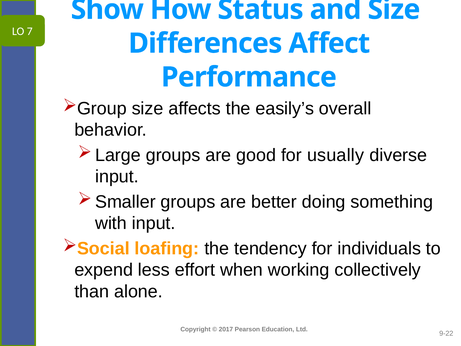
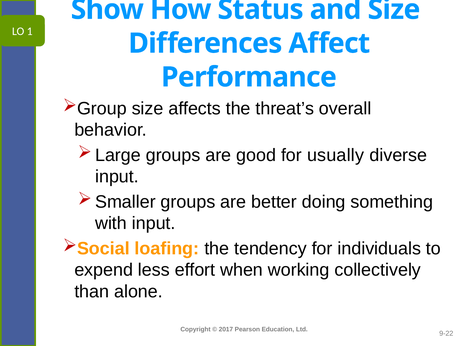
7: 7 -> 1 (30, 31)
easily’s: easily’s -> threat’s (285, 108)
